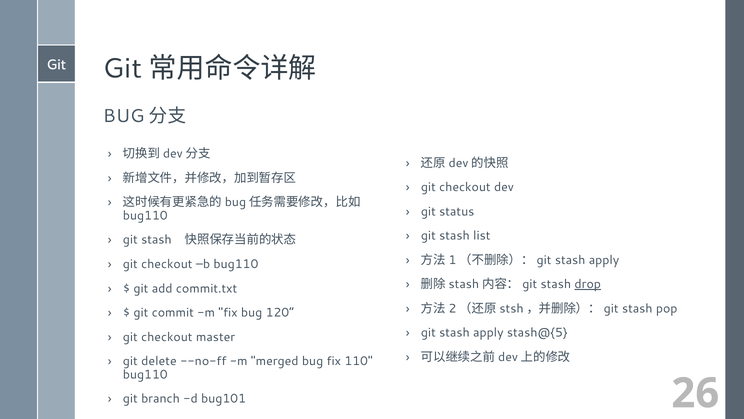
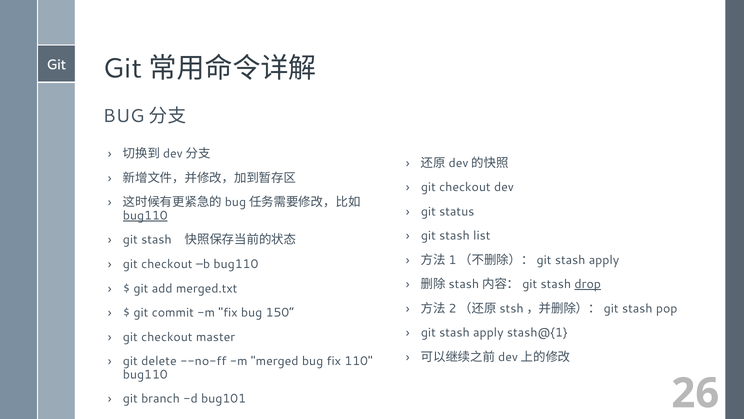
bug110 underline: none -> present (145, 215)
commit.txt: commit.txt -> merged.txt (207, 288)
120“: 120“ -> 150“ (280, 312)
stash@{5: stash@{5 -> stash@{1 (537, 332)
